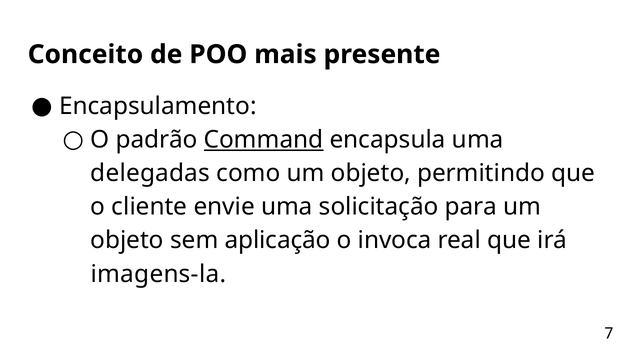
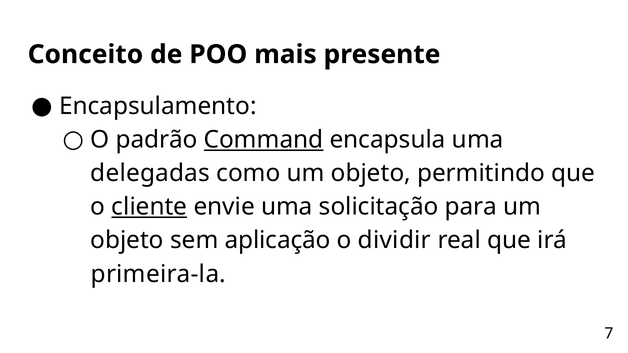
cliente underline: none -> present (149, 207)
invoca: invoca -> dividir (394, 241)
imagens-la: imagens-la -> primeira-la (158, 274)
